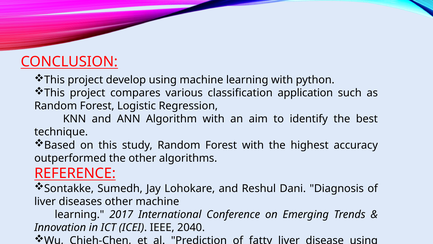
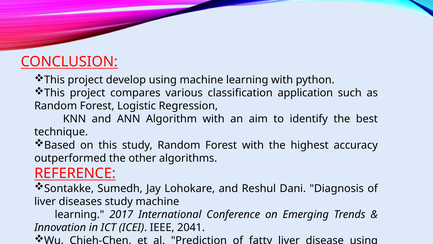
diseases other: other -> study (119, 201)
2040: 2040 -> 2041 (191, 227)
